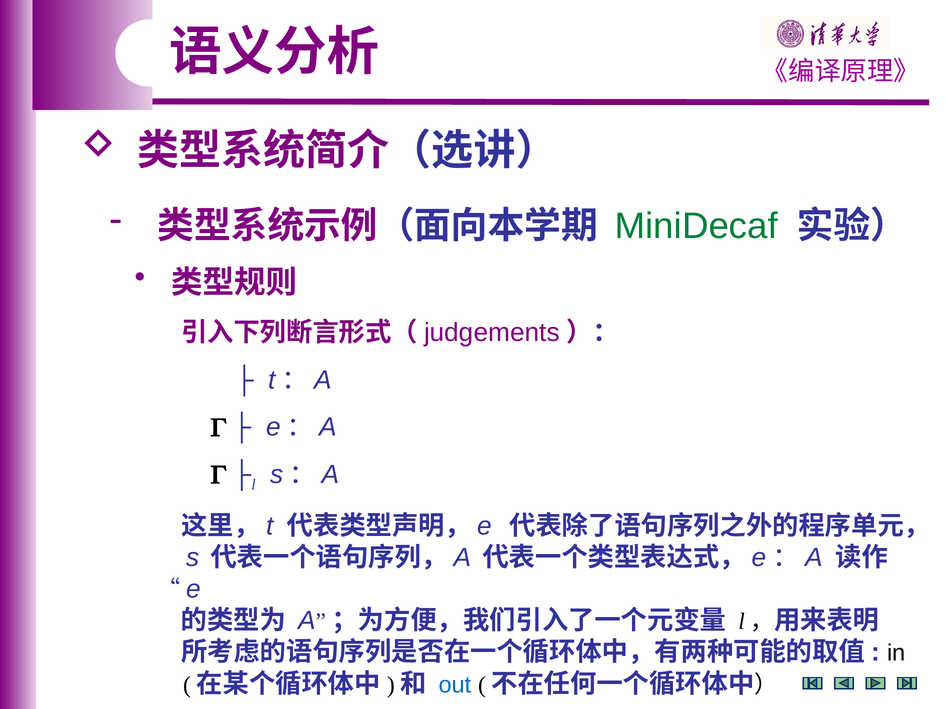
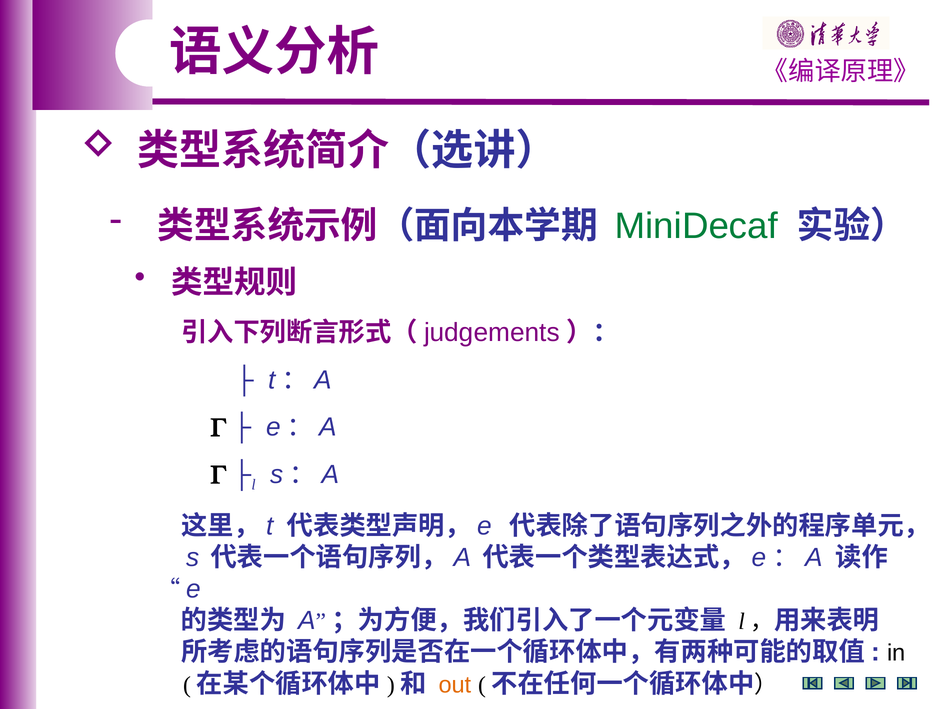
out colour: blue -> orange (455, 684)
